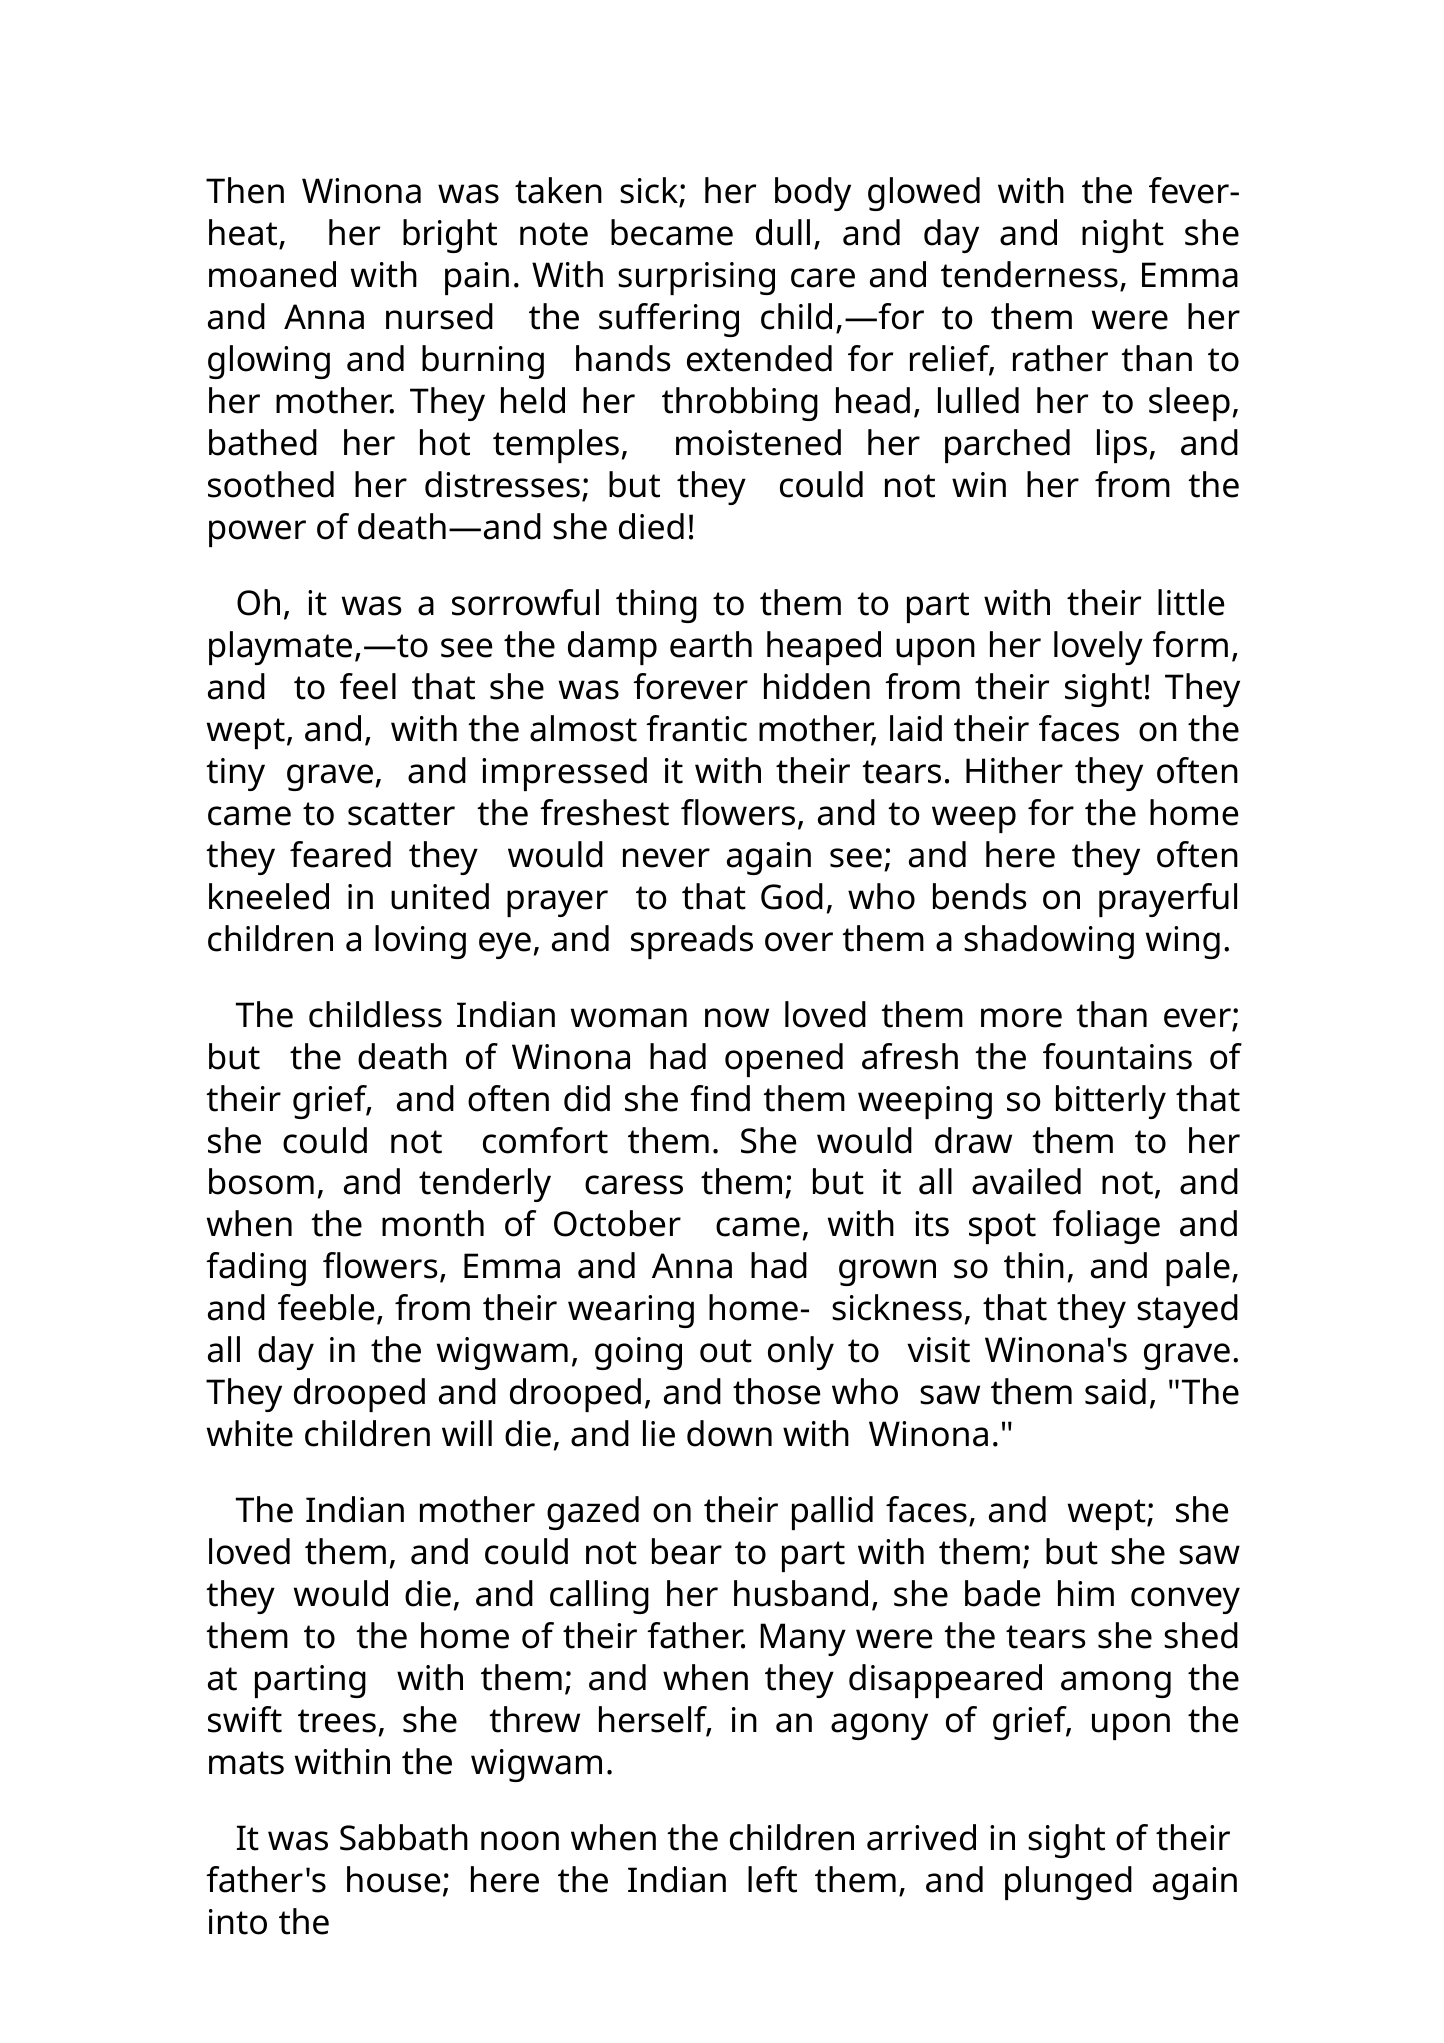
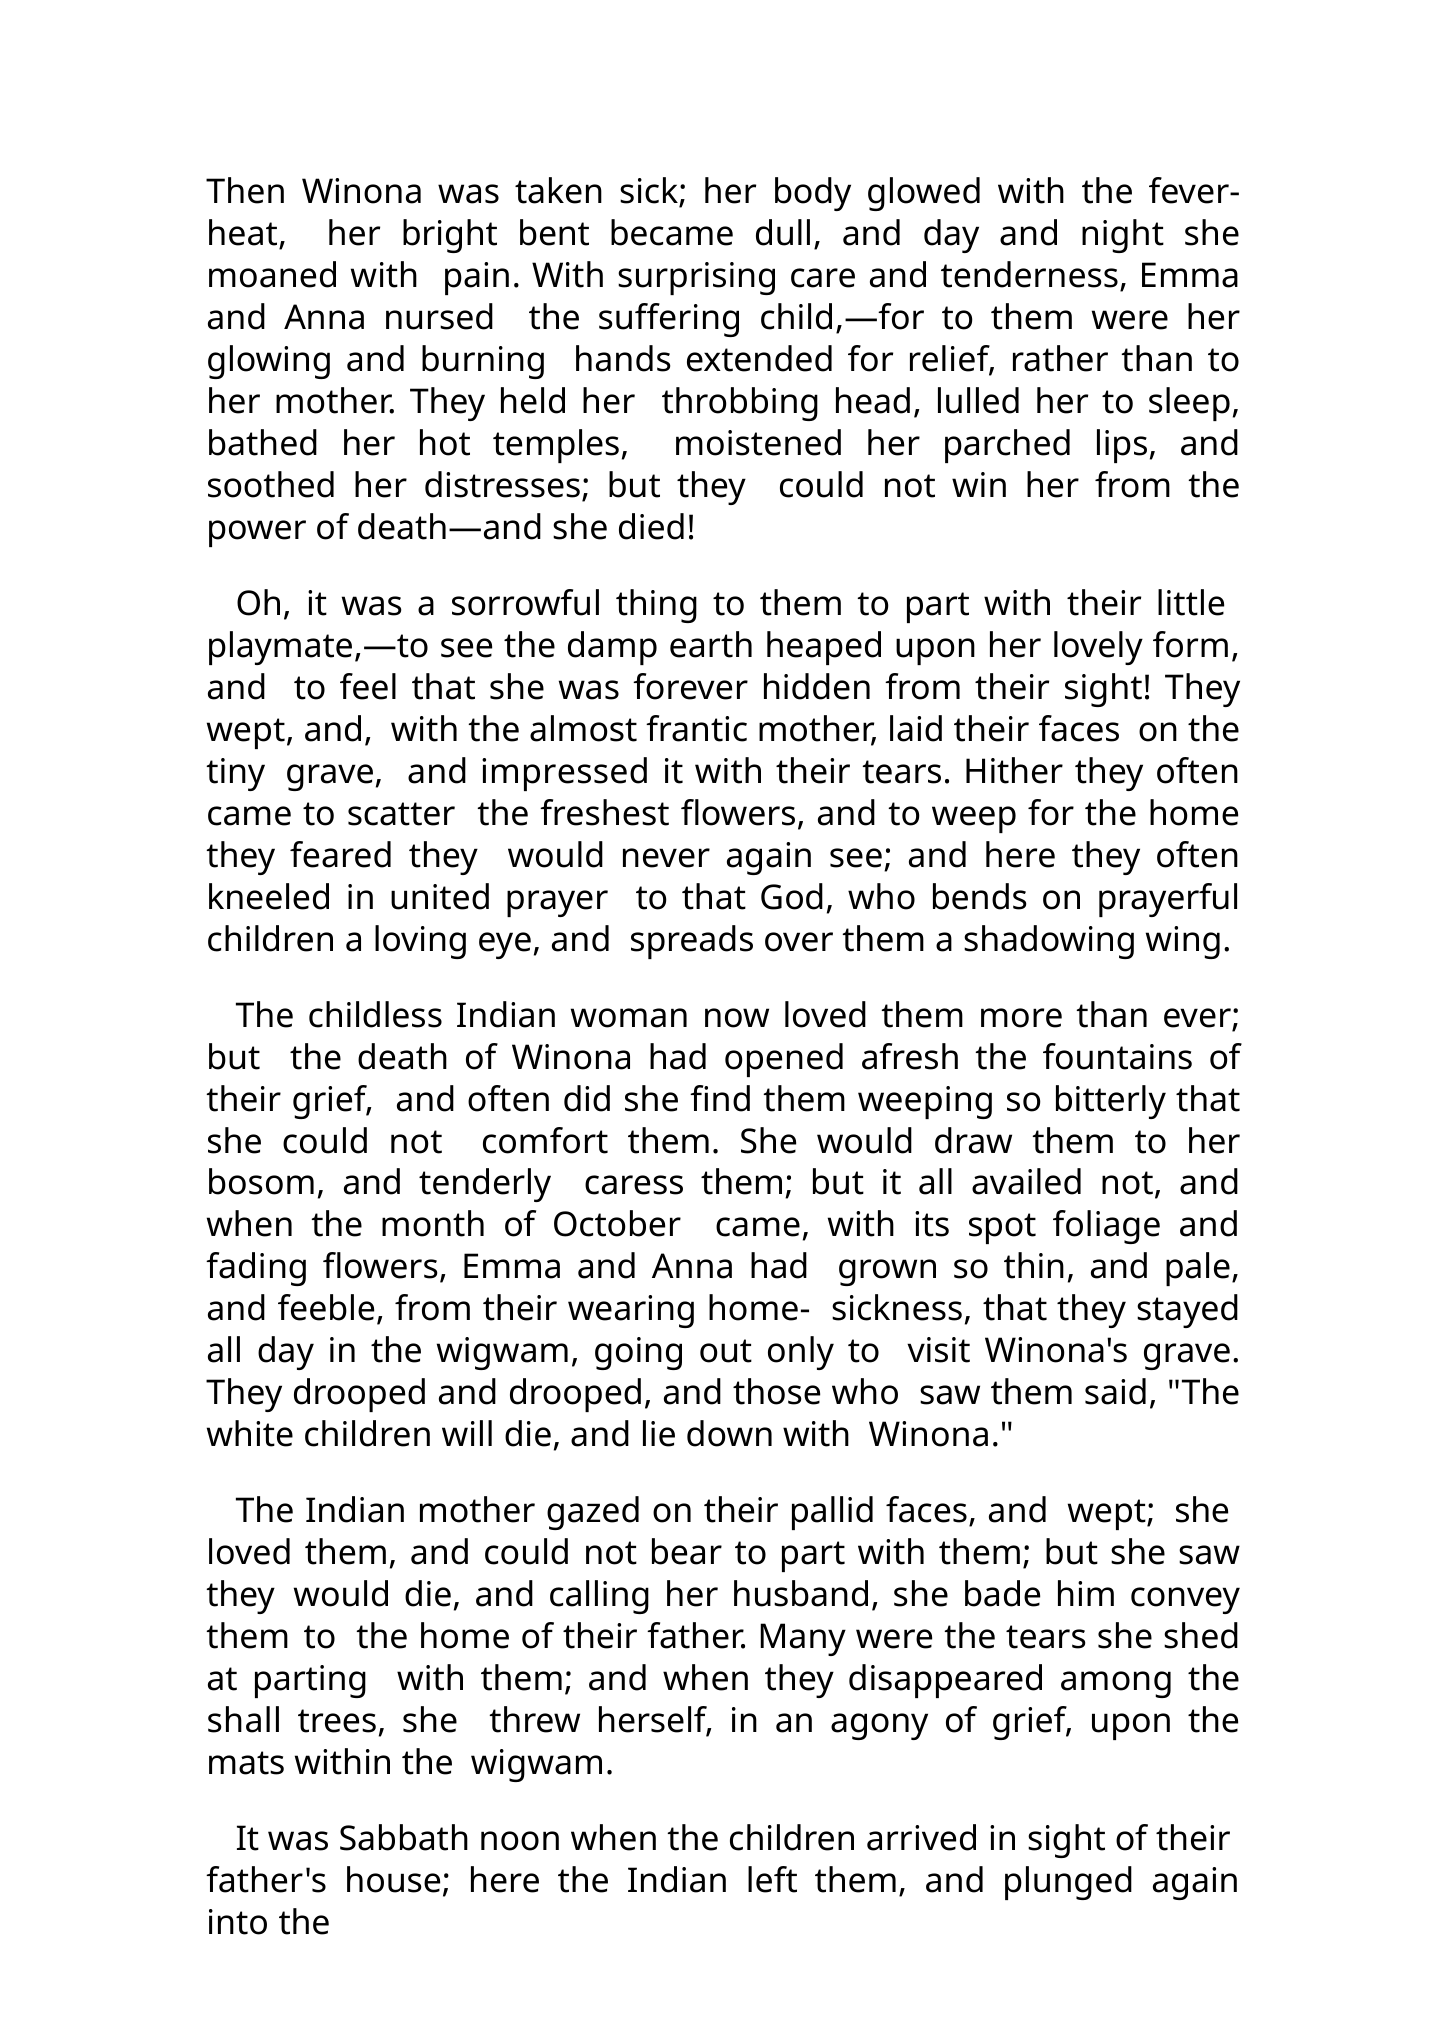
note: note -> bent (554, 235)
swift: swift -> shall (244, 1722)
